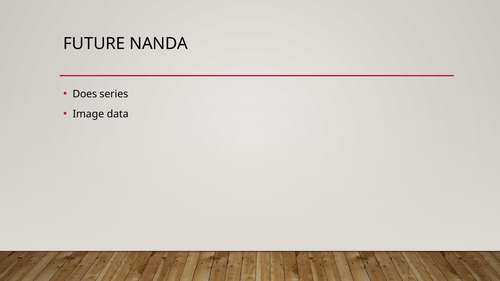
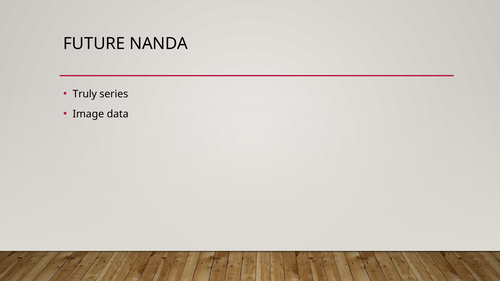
Does: Does -> Truly (85, 94)
